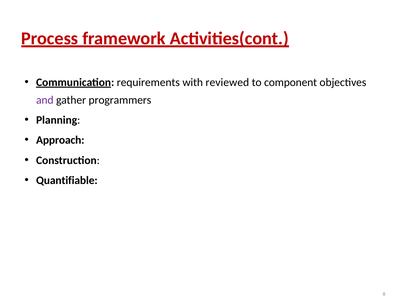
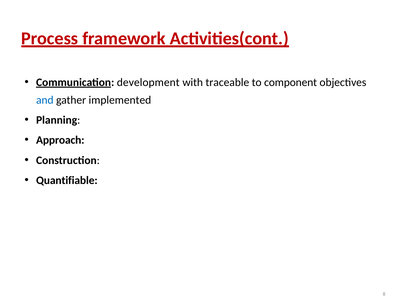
requirements: requirements -> development (148, 82)
reviewed: reviewed -> traceable (227, 82)
and colour: purple -> blue (45, 100)
programmers: programmers -> implemented (120, 100)
